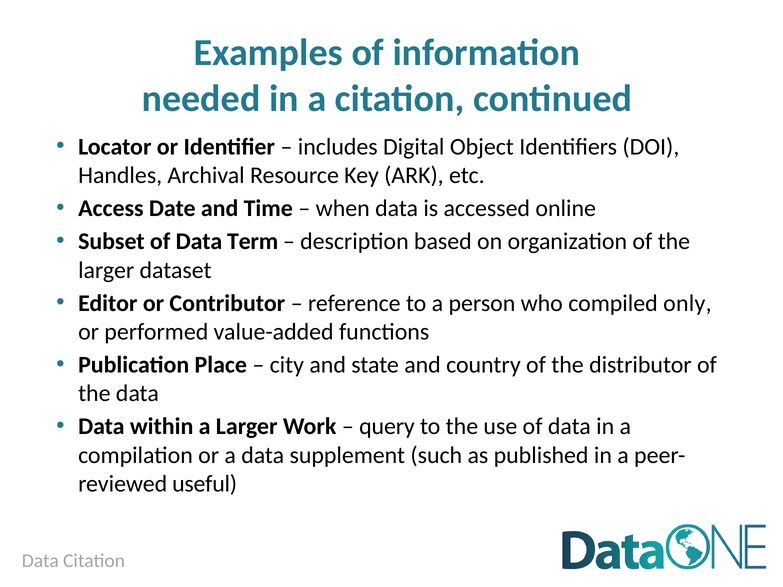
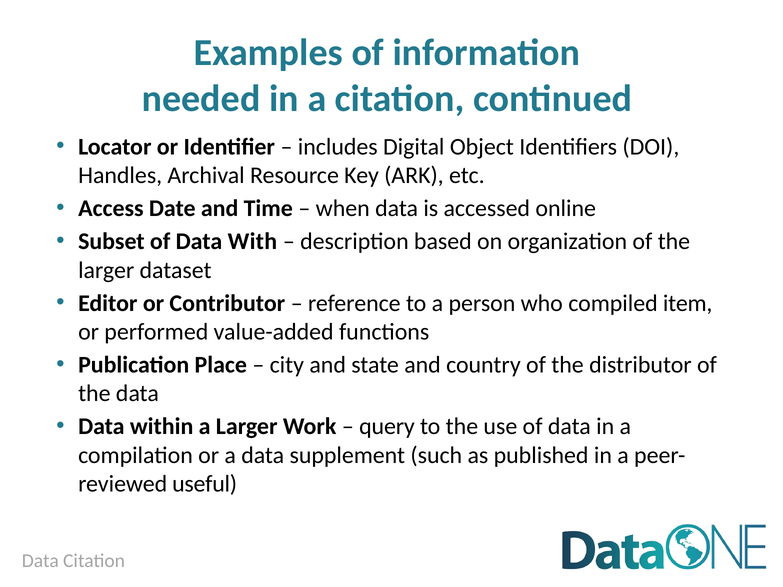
Term: Term -> With (252, 242)
only: only -> item (688, 303)
